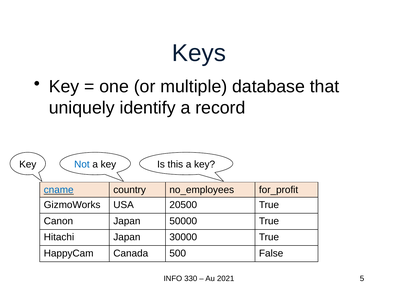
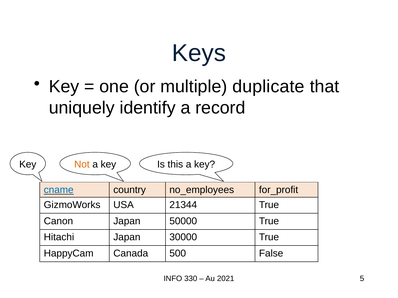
database: database -> duplicate (268, 87)
Not colour: blue -> orange (82, 165)
20500: 20500 -> 21344 (183, 205)
